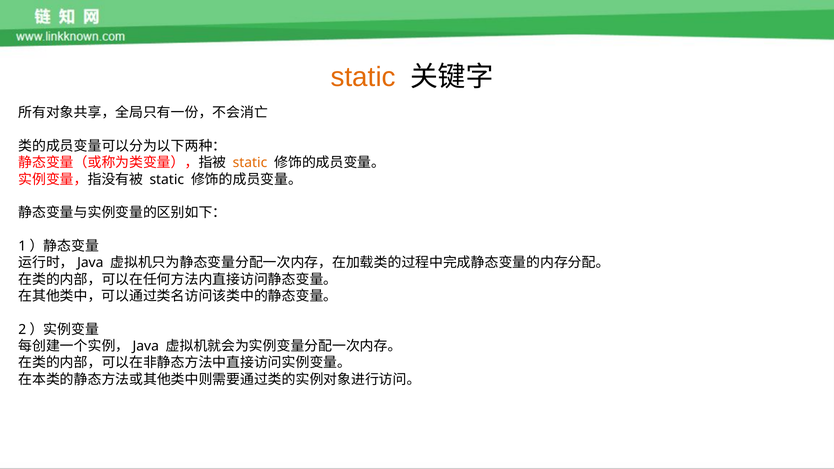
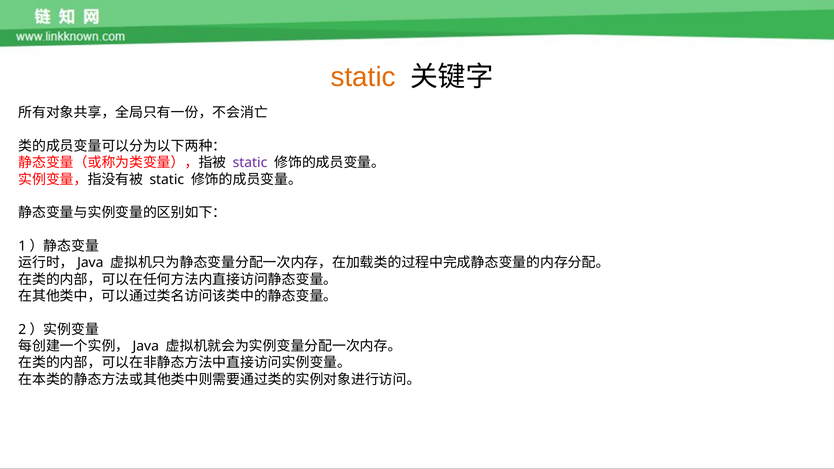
static colour: orange -> purple (250, 163)
